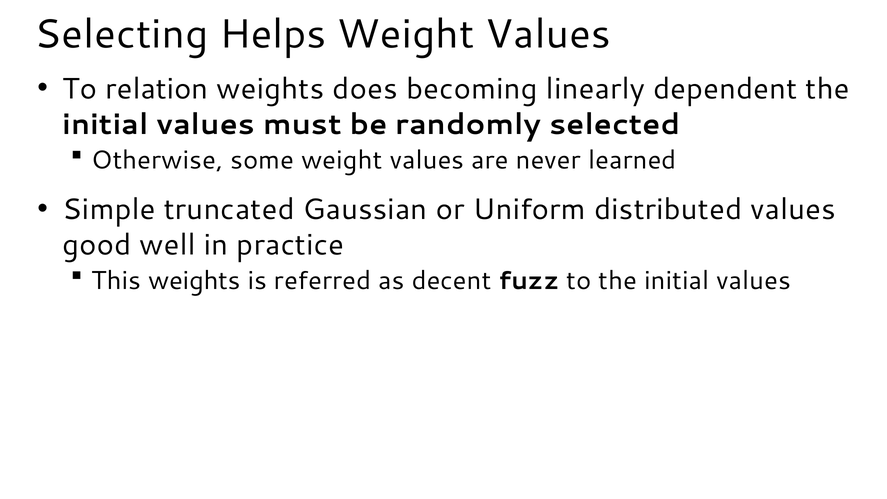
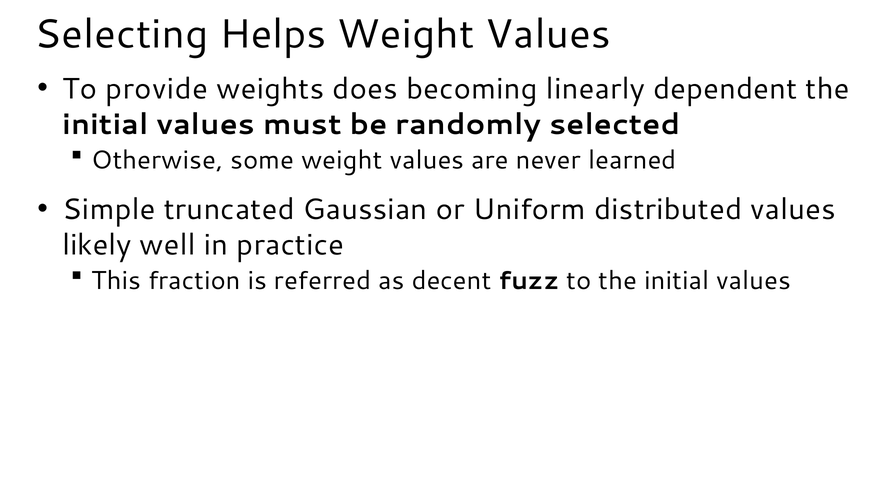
relation: relation -> provide (157, 89)
good: good -> likely (97, 245)
This weights: weights -> fraction (194, 281)
